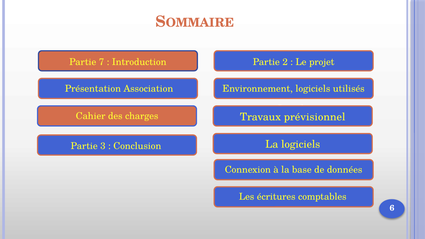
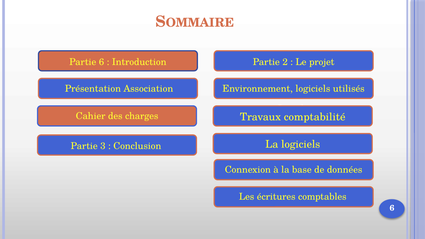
Partie 7: 7 -> 6 (102, 62)
prévisionnel: prévisionnel -> comptabilité (315, 117)
